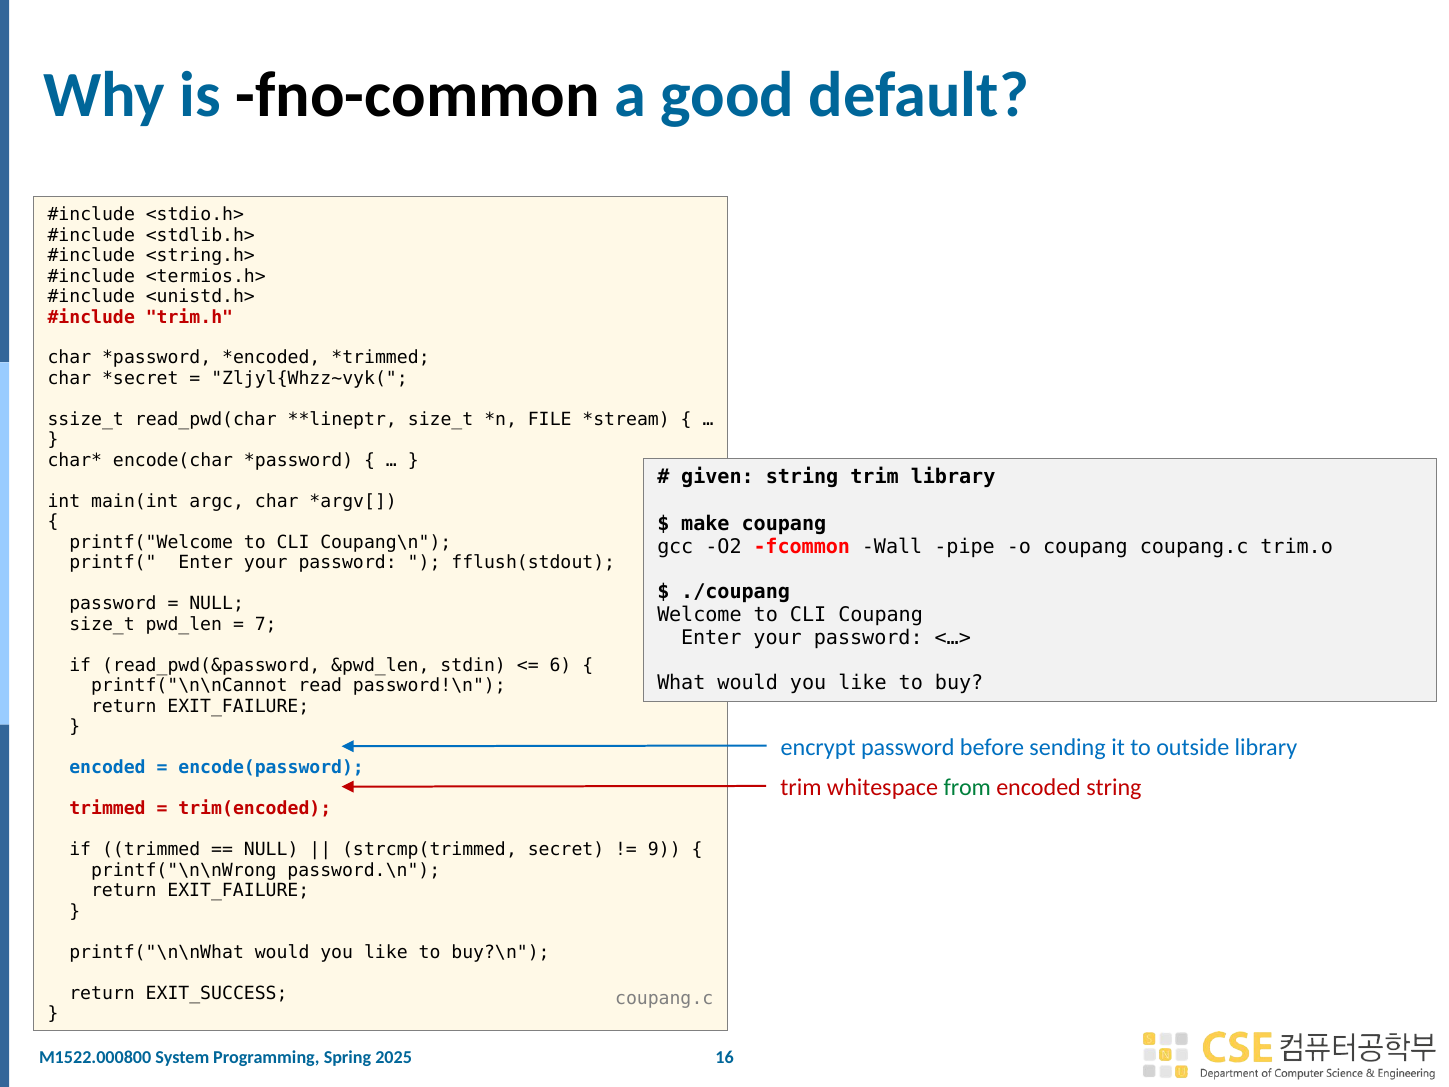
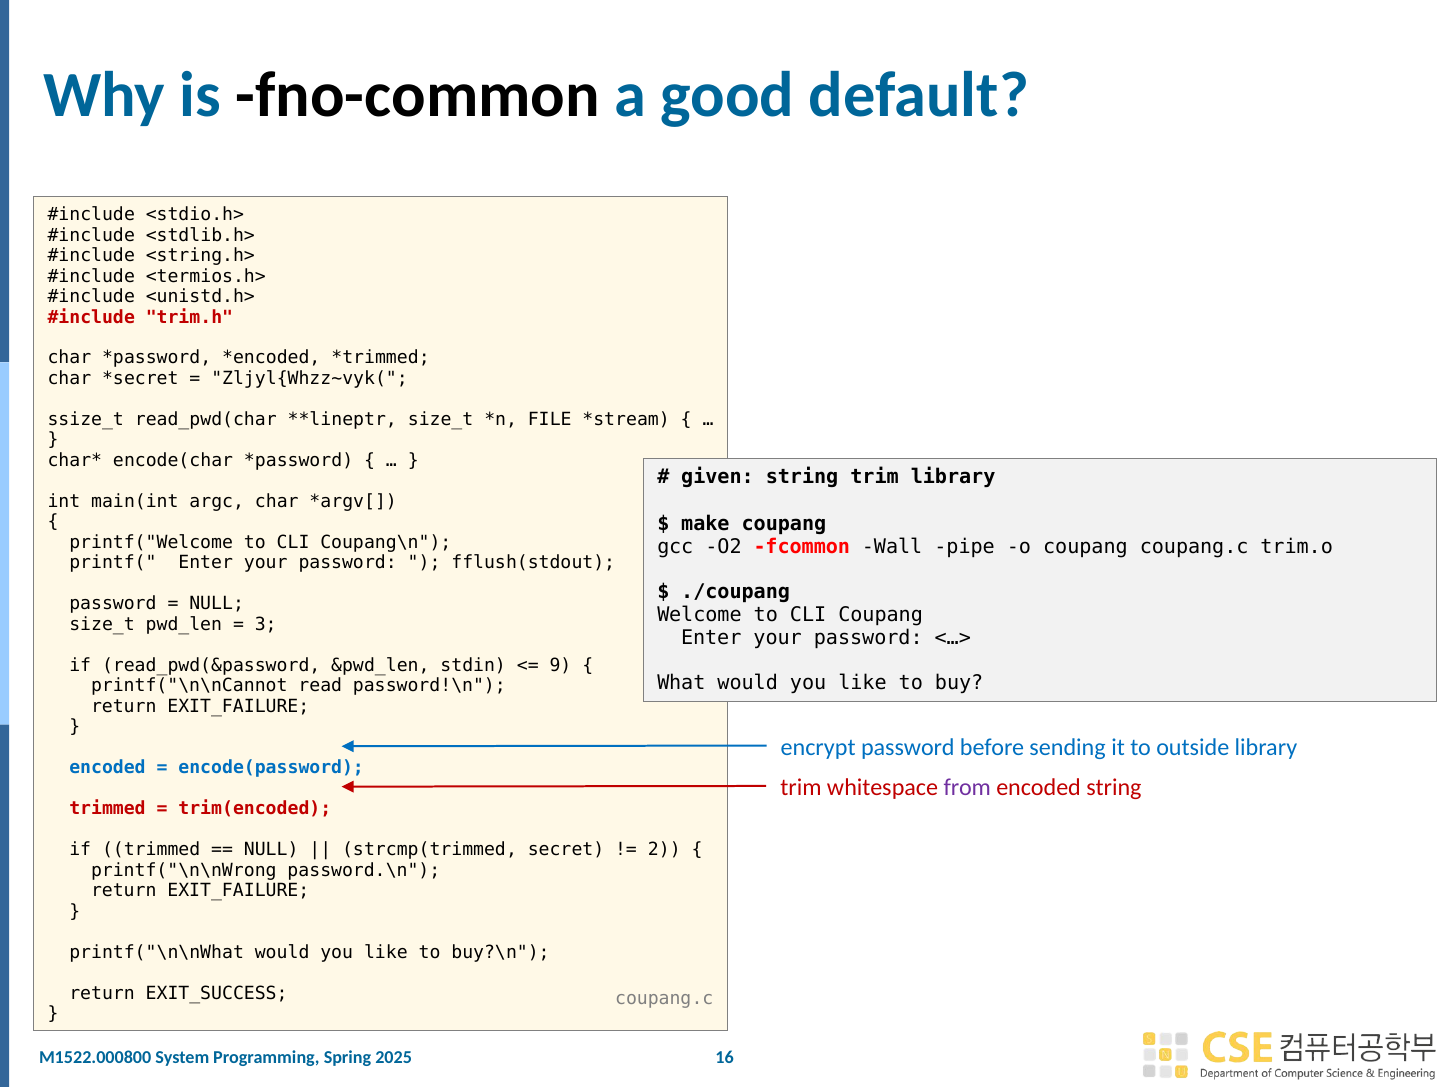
7: 7 -> 3 (266, 624)
6: 6 -> 9 (560, 665)
from colour: green -> purple (967, 787)
9: 9 -> 2 (664, 849)
